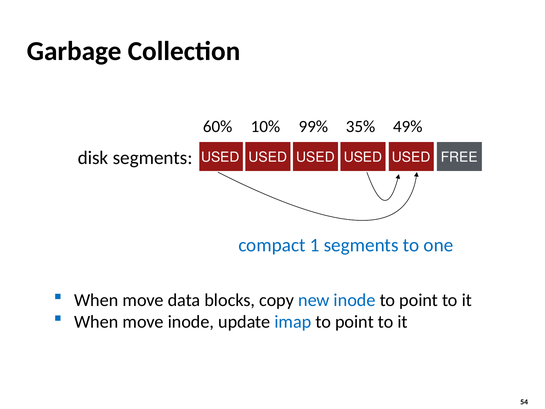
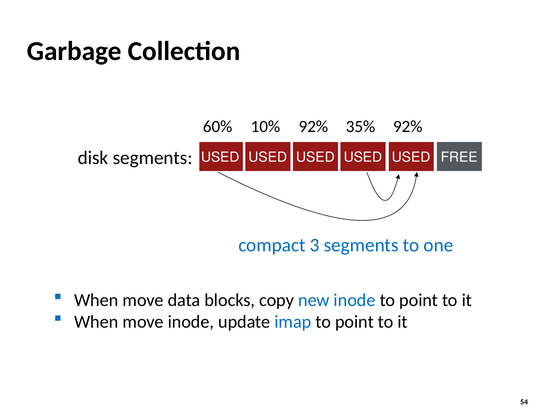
10% 99%: 99% -> 92% (313, 126)
35% 49%: 49% -> 92% (408, 126)
1: 1 -> 3 (315, 245)
